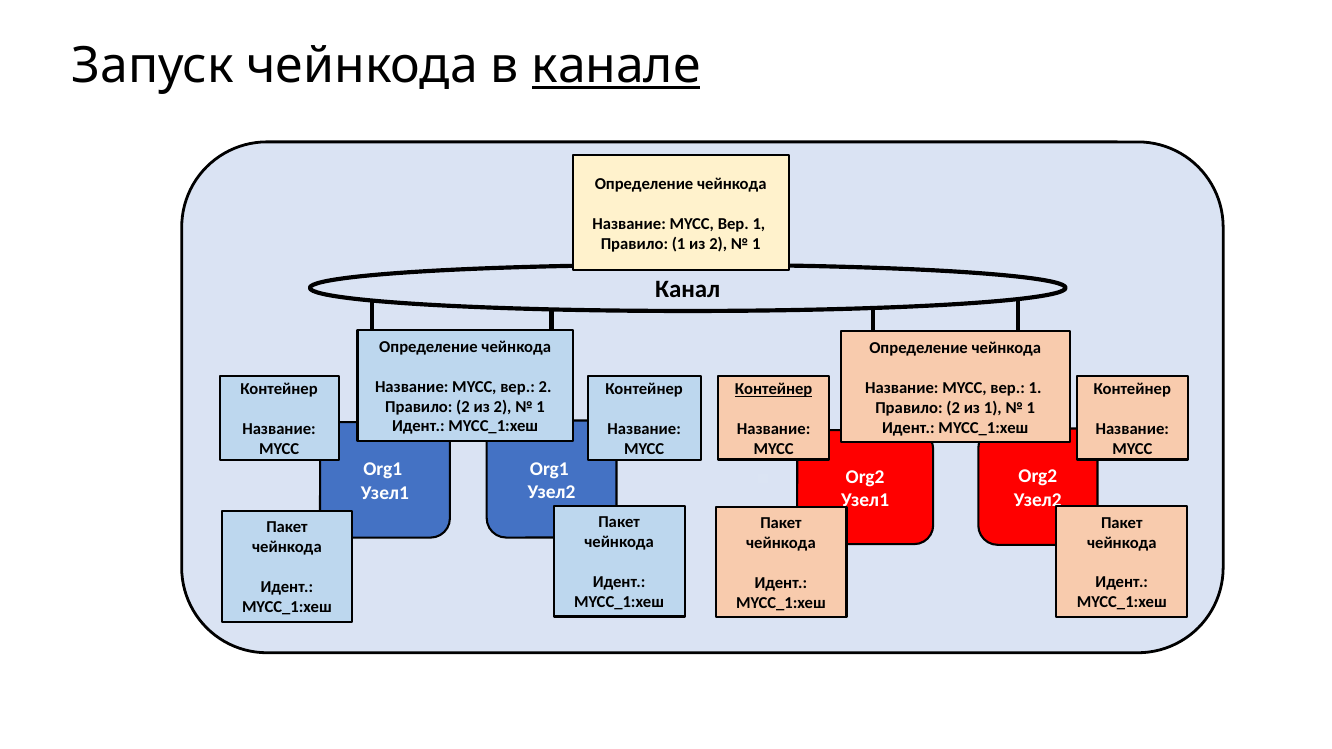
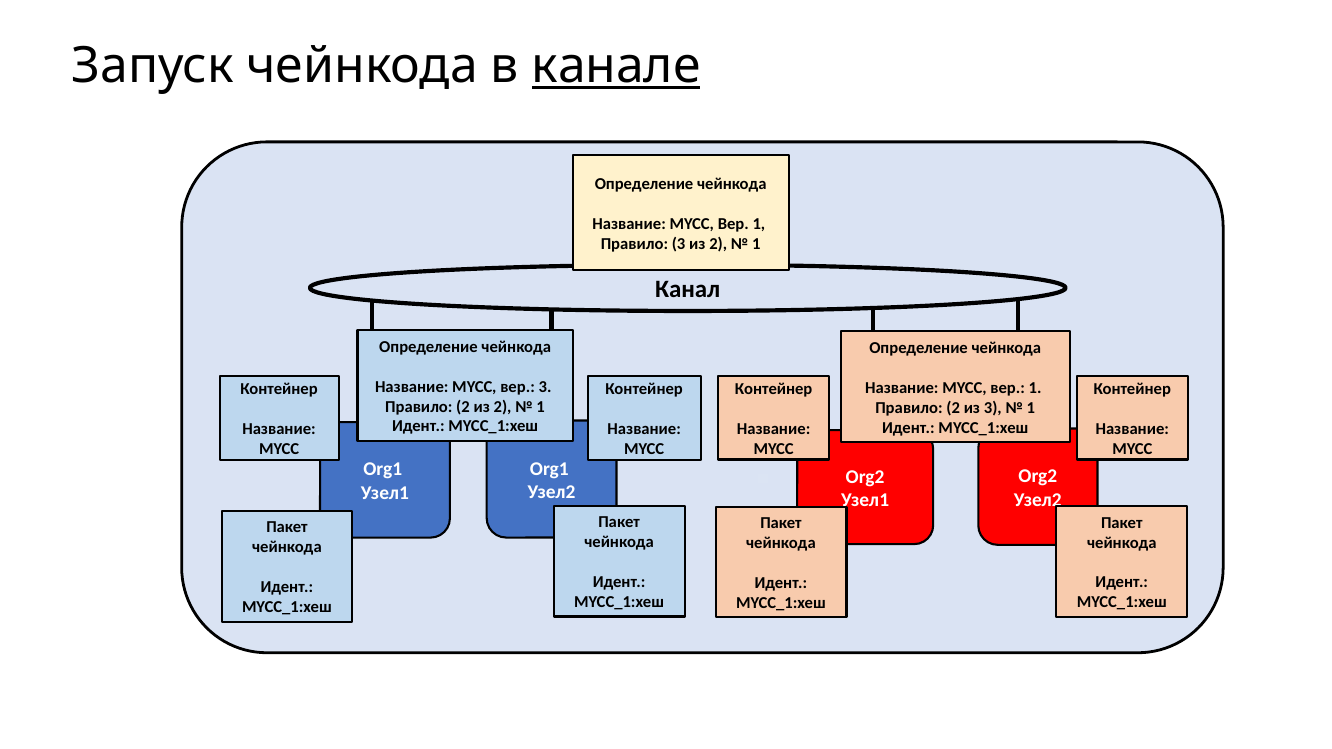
Правило 1: 1 -> 3 (679, 244)
вер 2: 2 -> 3 (545, 387)
Контейнер underline: present -> none (774, 389)
из 1: 1 -> 3 (993, 408)
